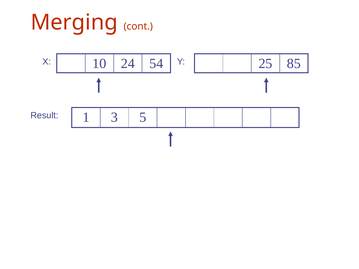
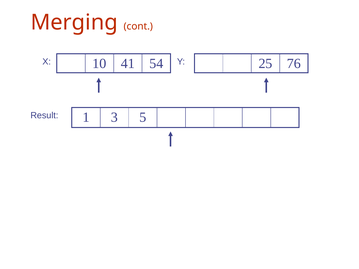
24: 24 -> 41 (128, 63)
85: 85 -> 76 (294, 63)
